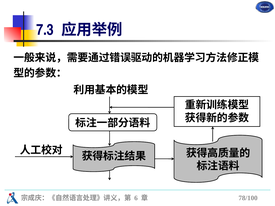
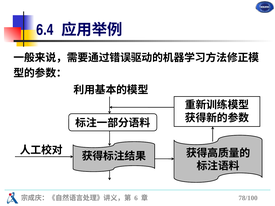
7.3: 7.3 -> 6.4 (45, 30)
